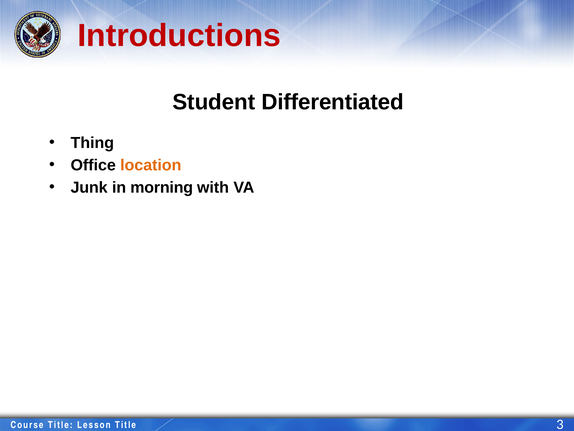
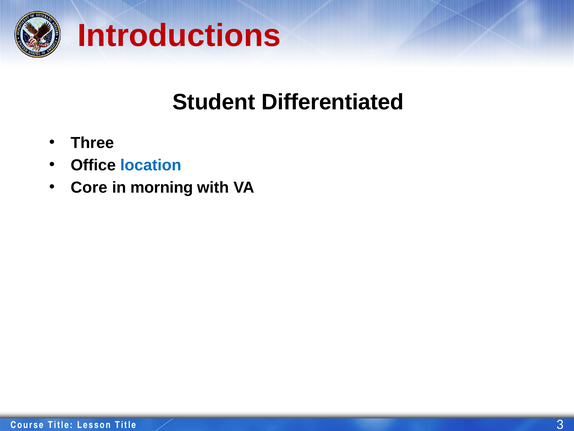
Thing: Thing -> Three (92, 143)
location colour: orange -> blue (151, 165)
Junk: Junk -> Core (89, 187)
